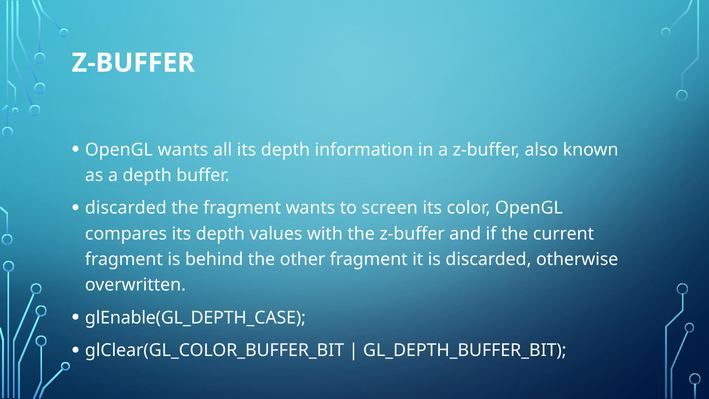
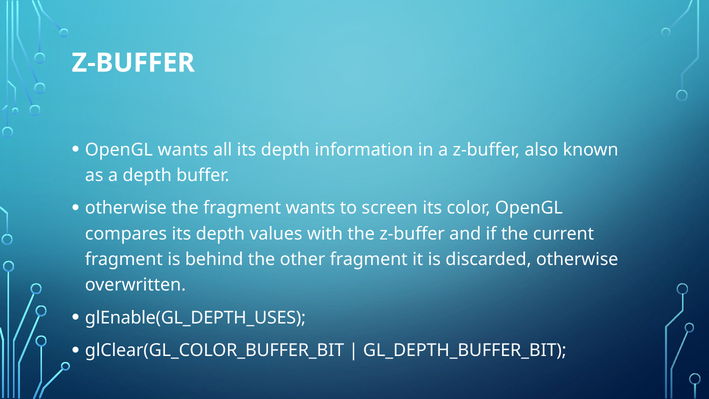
discarded: discarded -> otherwise (126, 208)
glEnable(GL_DEPTH_CASE: glEnable(GL_DEPTH_CASE -> glEnable(GL_DEPTH_USES (195, 318)
